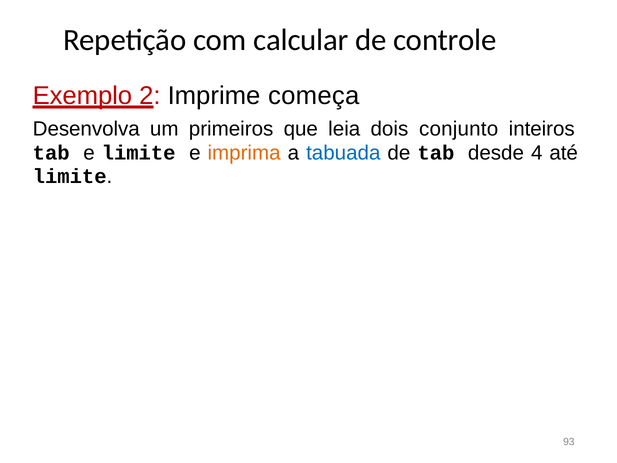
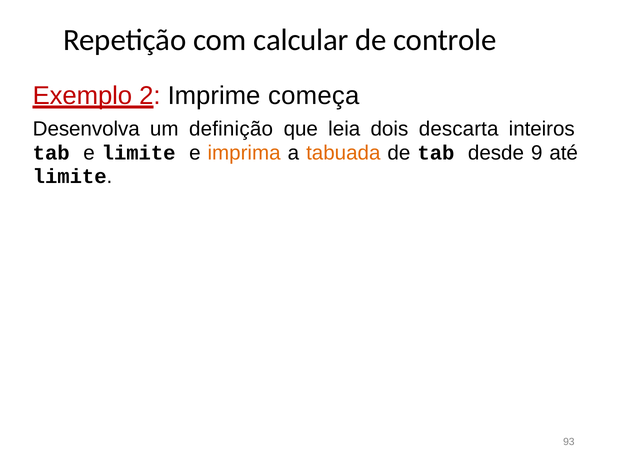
primeiros: primeiros -> definição (231, 129)
conjunto: conjunto -> descarta (459, 129)
tabuada colour: blue -> orange (343, 153)
4: 4 -> 9 (537, 153)
